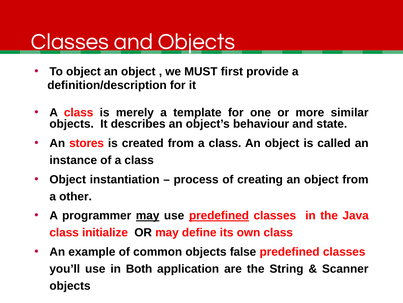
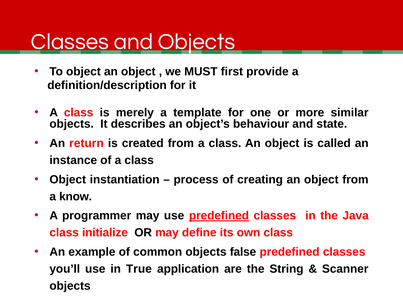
stores: stores -> return (86, 143)
other: other -> know (76, 196)
may underline: present -> none (148, 215)
Both: Both -> True (139, 268)
